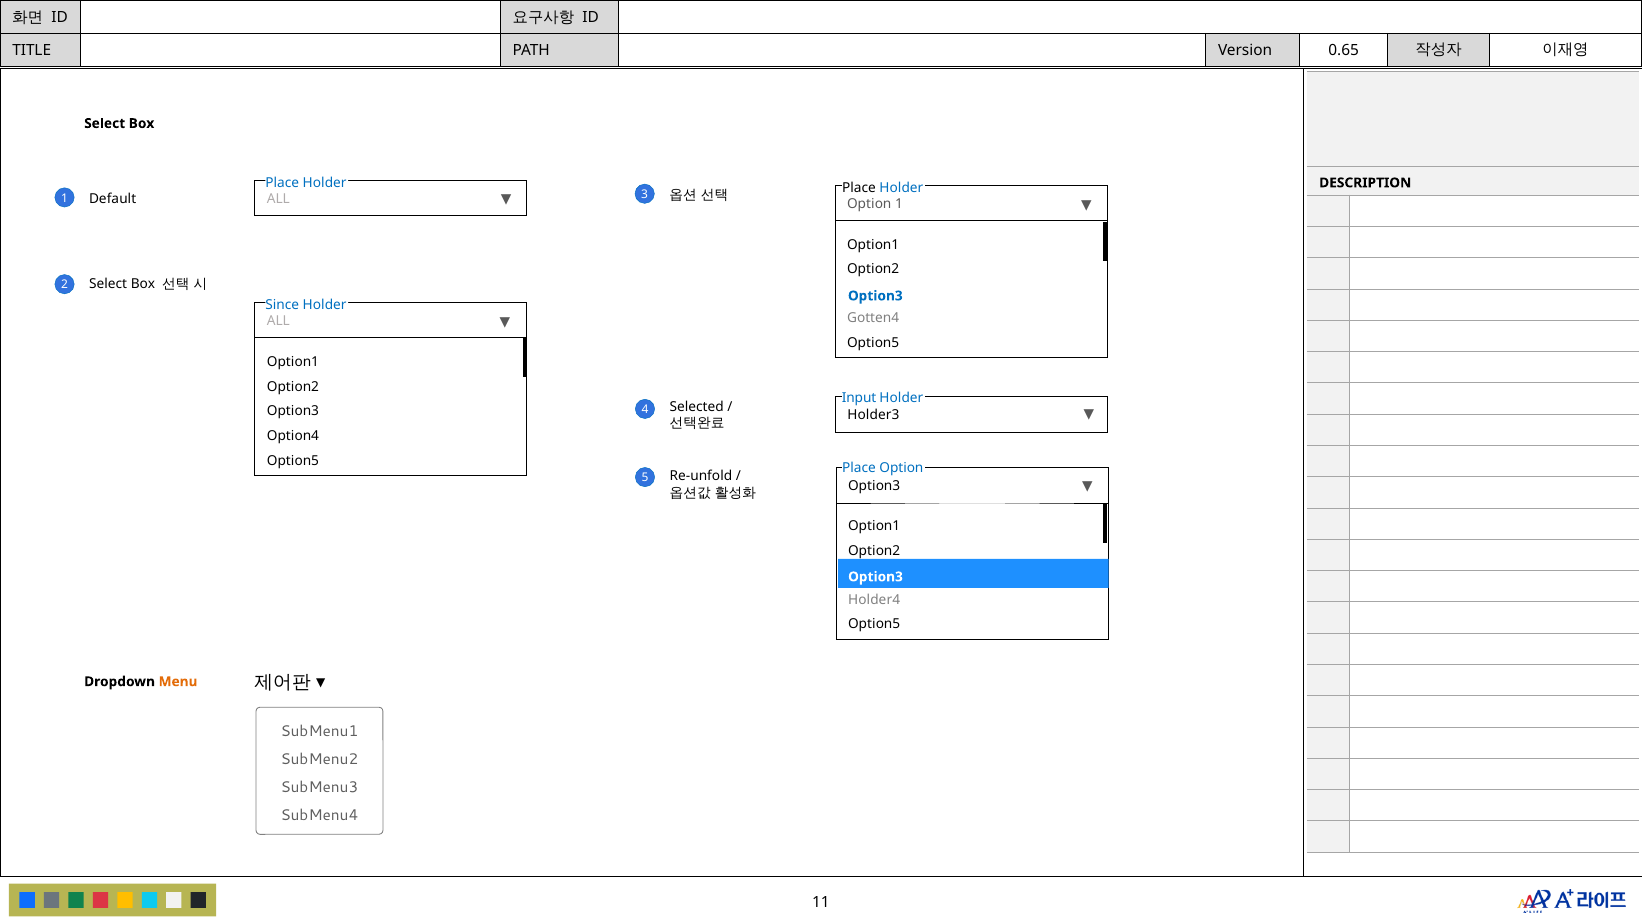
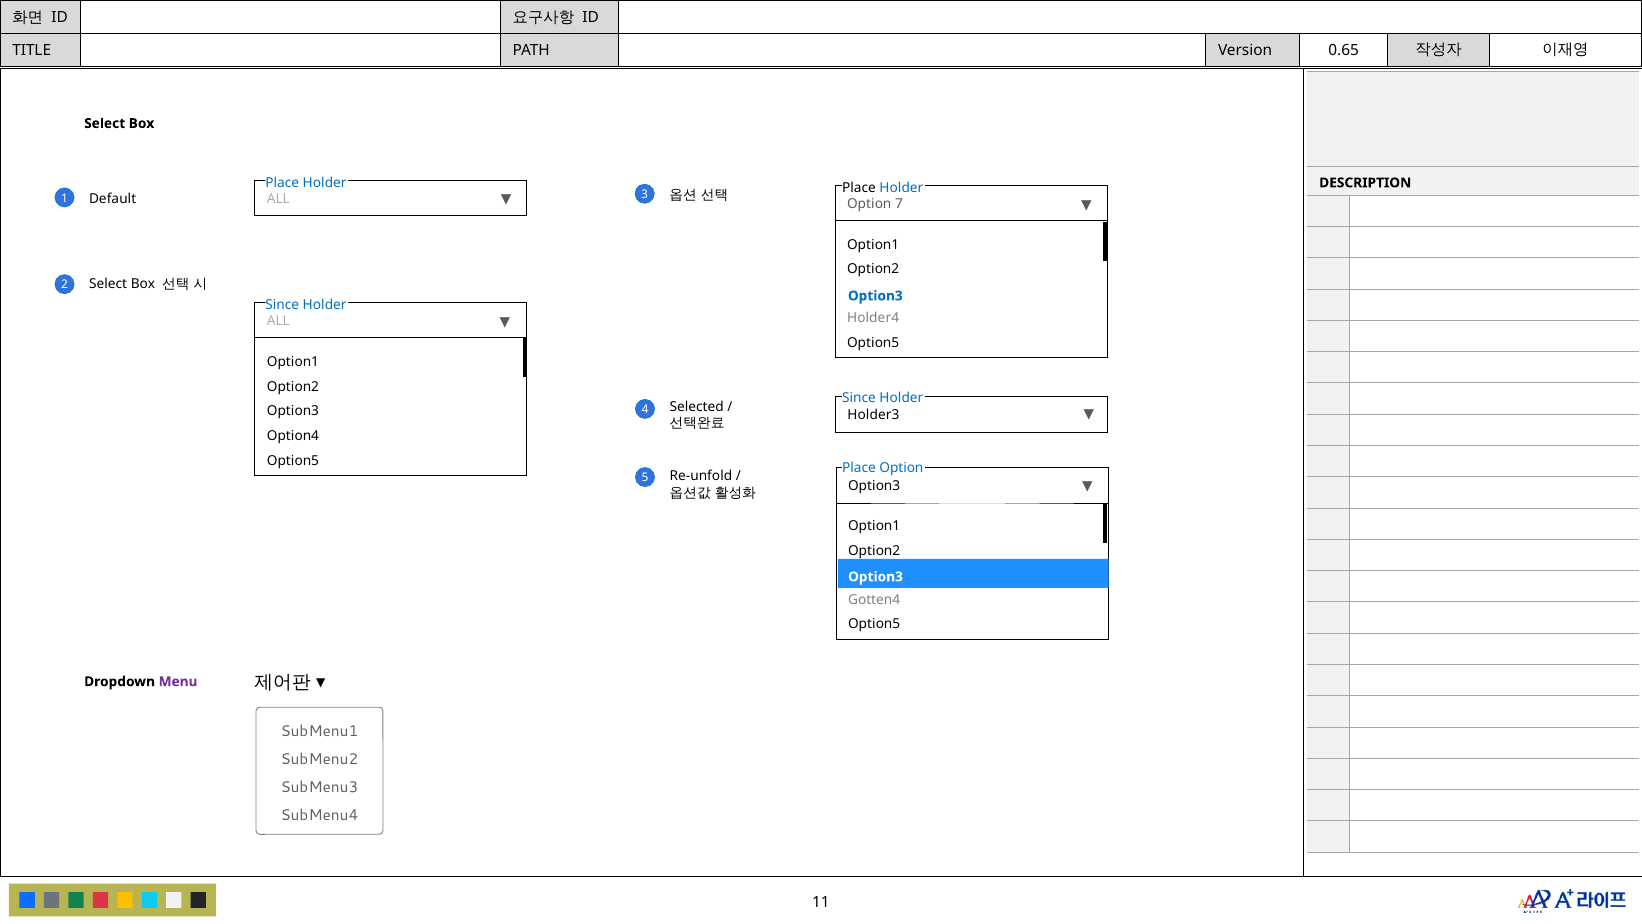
Option 1: 1 -> 7 (899, 204)
Gotten4: Gotten4 -> Holder4 (873, 318)
Input: Input -> Since (859, 398)
Holder4: Holder4 -> Gotten4 (874, 599)
Menu colour: orange -> purple (178, 681)
